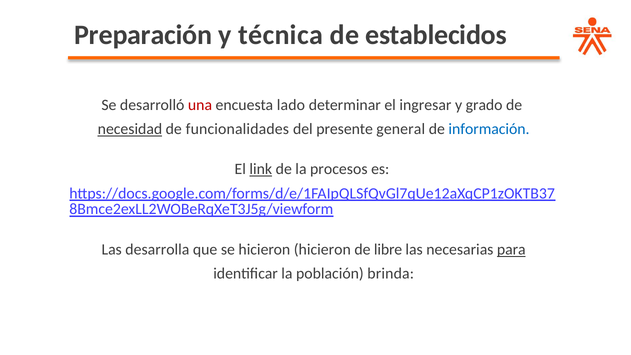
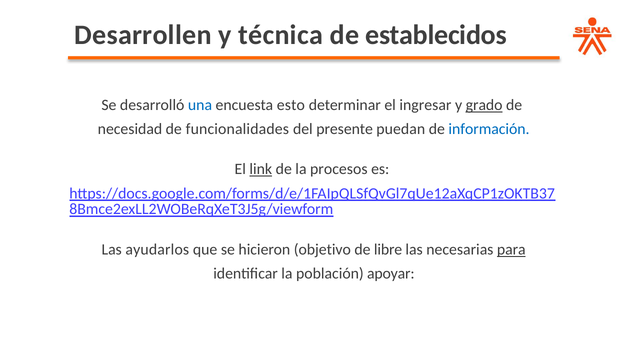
Preparación: Preparación -> Desarrollen (143, 35)
una colour: red -> blue (200, 105)
lado: lado -> esto (291, 105)
grado underline: none -> present (484, 105)
necesidad underline: present -> none (130, 129)
general: general -> puedan (401, 129)
desarrolla: desarrolla -> ayudarlos (157, 250)
hicieron hicieron: hicieron -> objetivo (322, 250)
brinda: brinda -> apoyar (391, 274)
